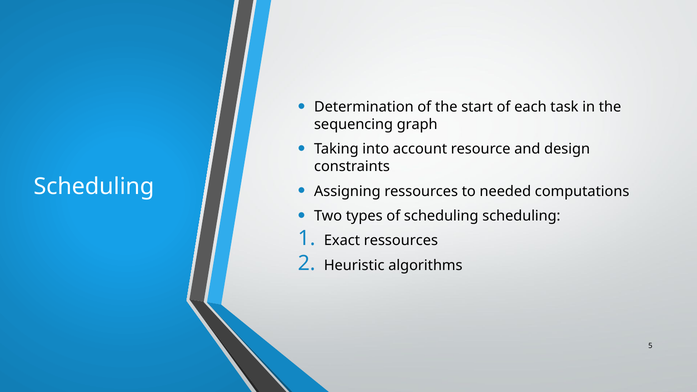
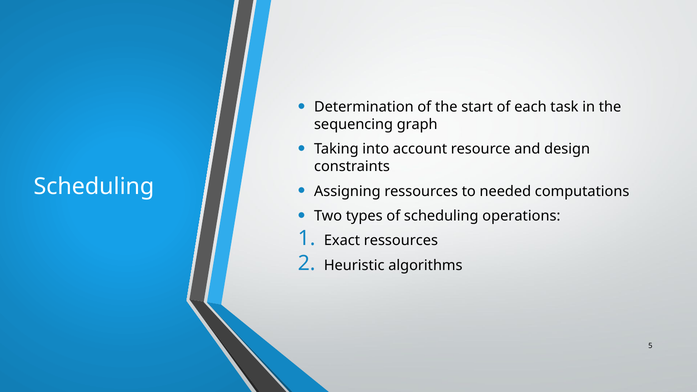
scheduling scheduling: scheduling -> operations (521, 216)
